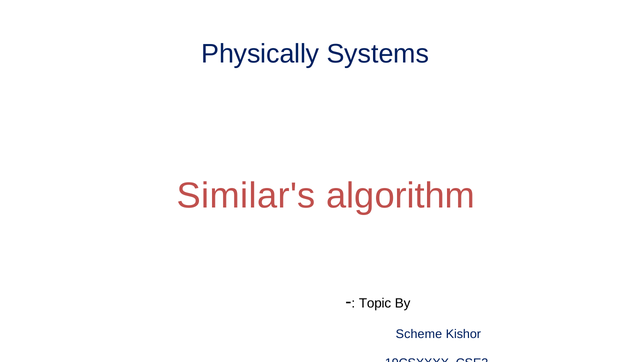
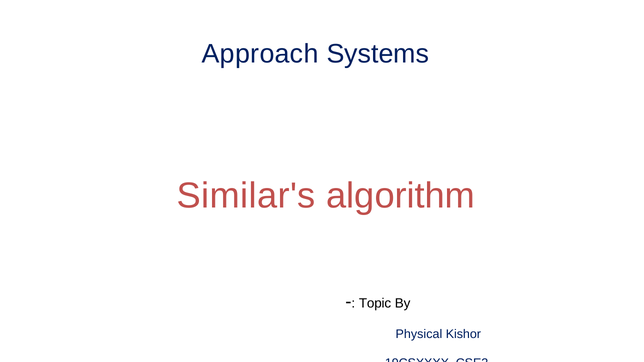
Physically: Physically -> Approach (260, 54)
Scheme: Scheme -> Physical (419, 334)
